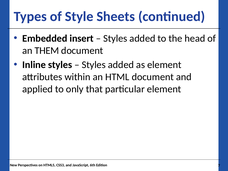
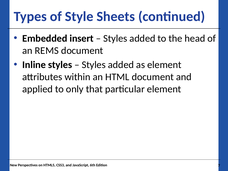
THEM: THEM -> REMS (47, 50)
